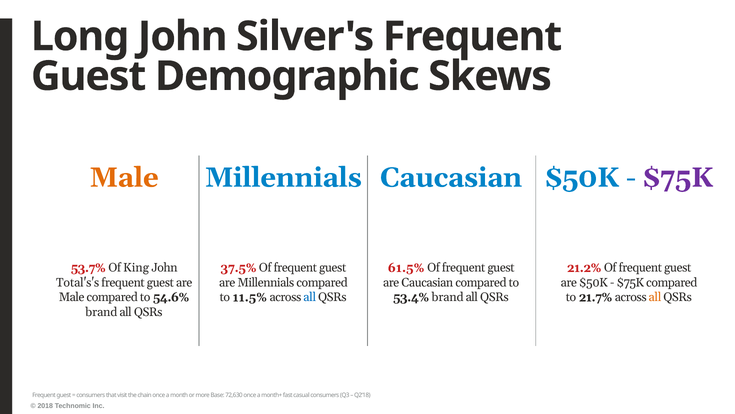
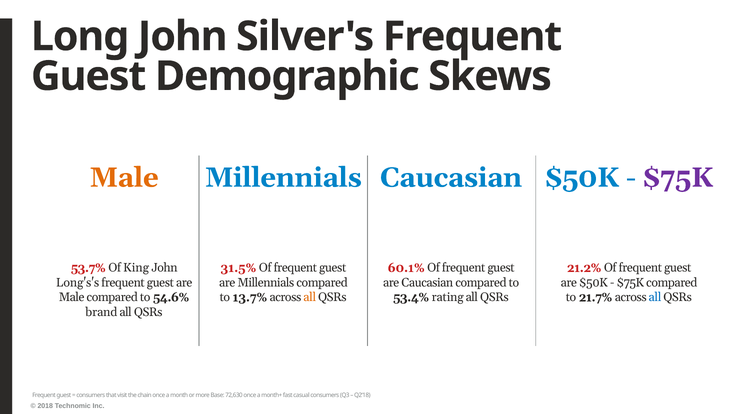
37.5%: 37.5% -> 31.5% (238, 268)
61.5%: 61.5% -> 60.1% (406, 268)
Total's's: Total's's -> Long's's (78, 282)
53.4% brand: brand -> rating (448, 297)
11.5%: 11.5% -> 13.7% (250, 297)
all colour: blue -> orange (310, 297)
all colour: orange -> blue (655, 297)
